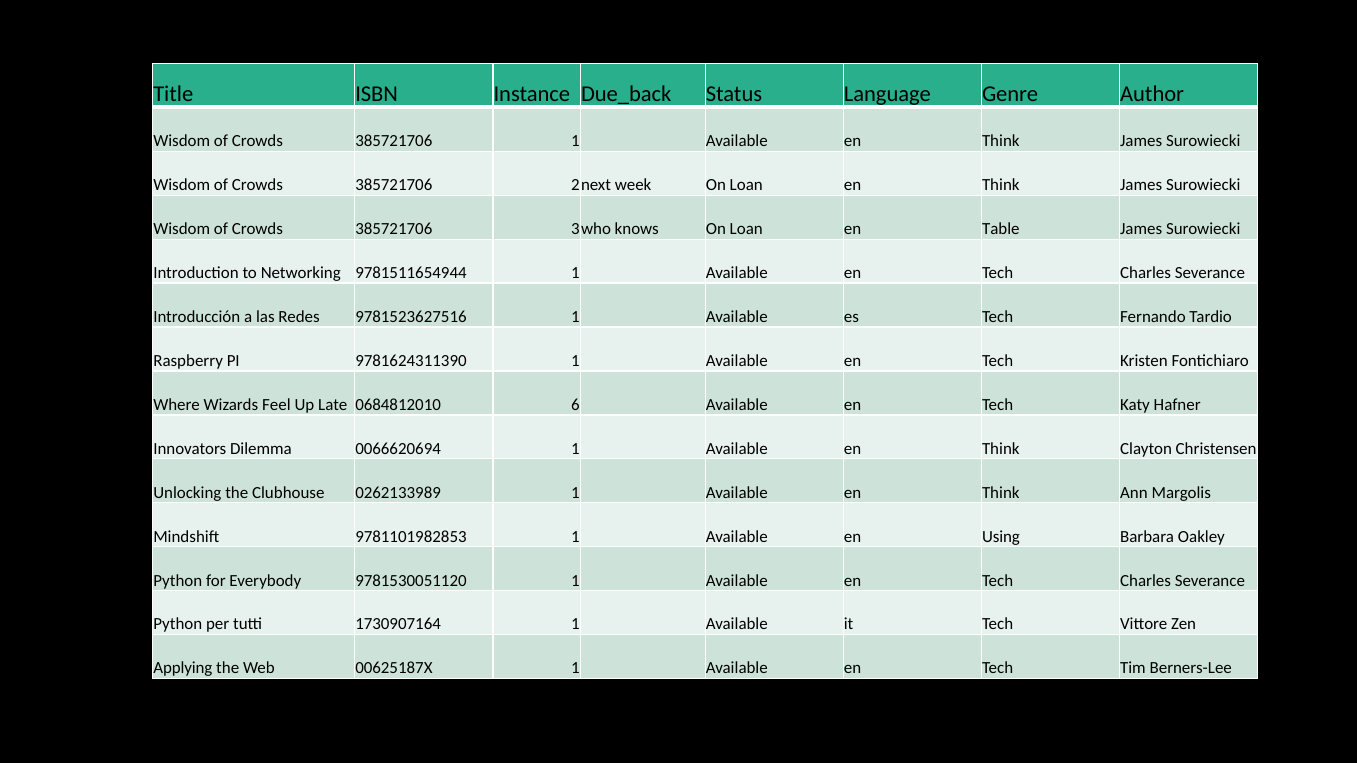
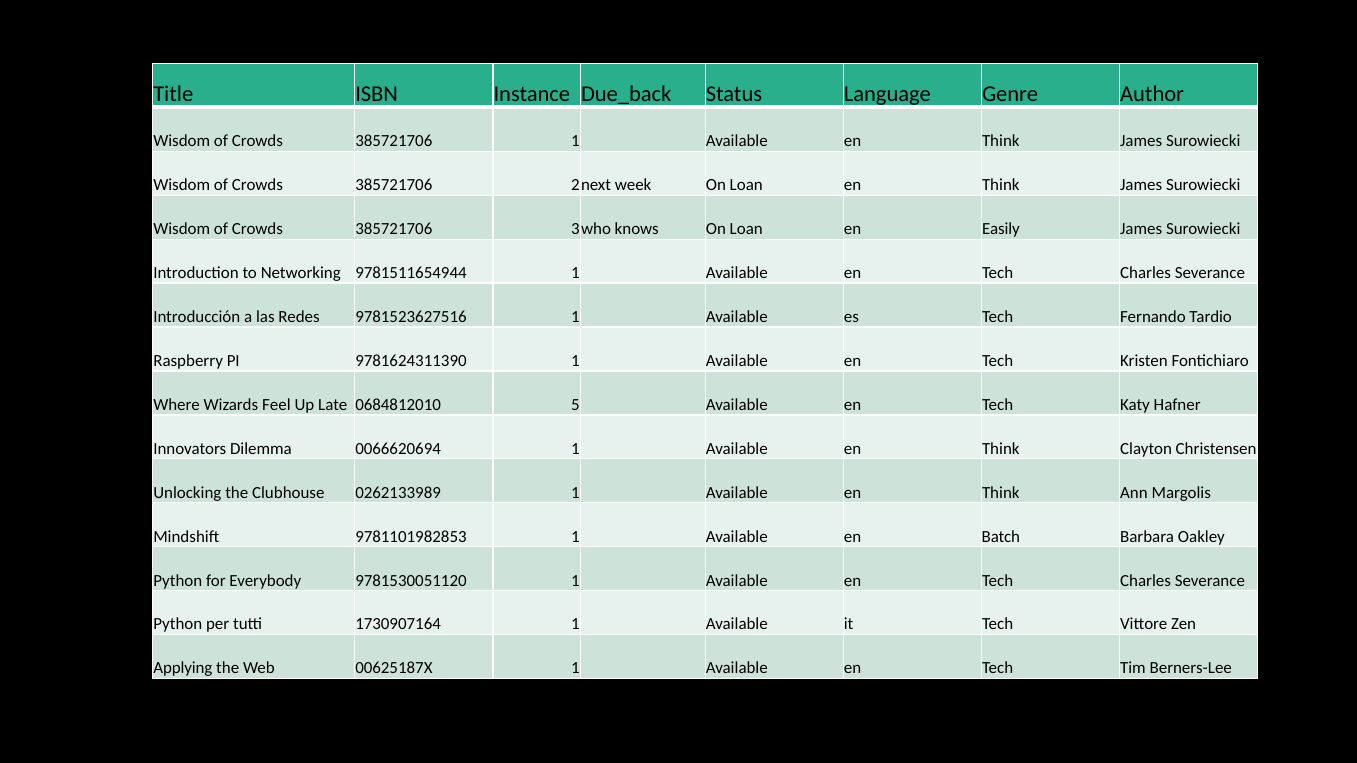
Table: Table -> Easily (1001, 229)
6: 6 -> 5 (576, 405)
Using: Using -> Batch (1001, 537)
